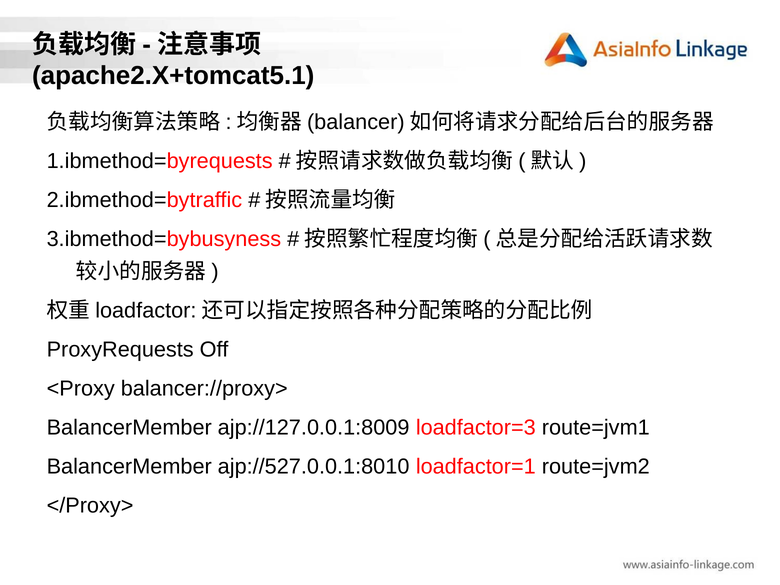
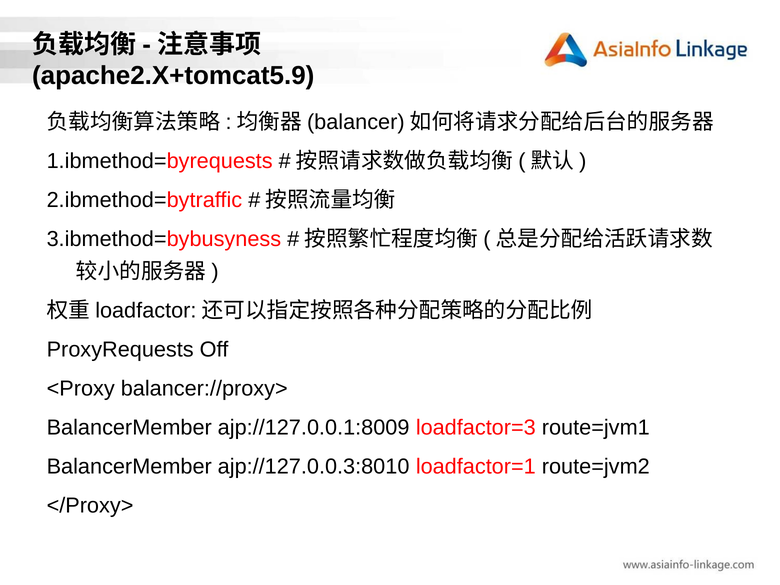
apache2.X+tomcat5.1: apache2.X+tomcat5.1 -> apache2.X+tomcat5.9 (173, 76)
ajp://527.0.0.1:8010: ajp://527.0.0.1:8010 -> ajp://127.0.0.3:8010 (314, 467)
